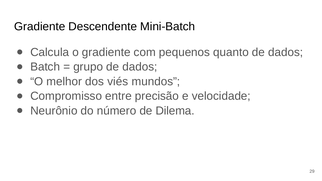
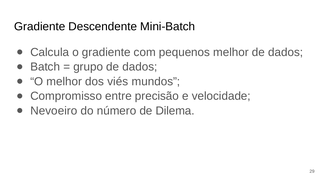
pequenos quanto: quanto -> melhor (231, 52)
Neurônio: Neurônio -> Nevoeiro (54, 111)
